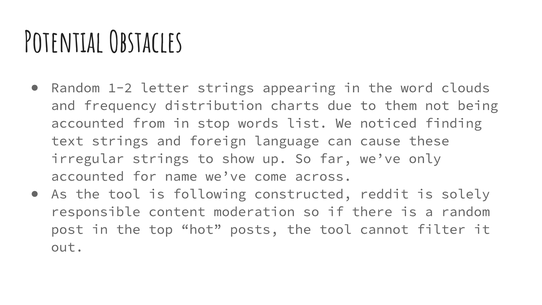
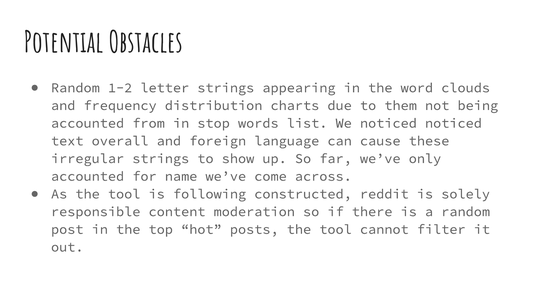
noticed finding: finding -> noticed (453, 123)
text strings: strings -> overall (120, 141)
